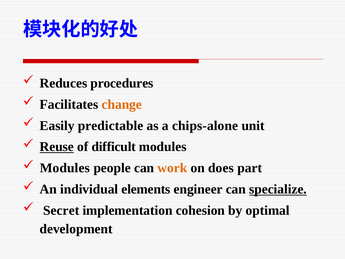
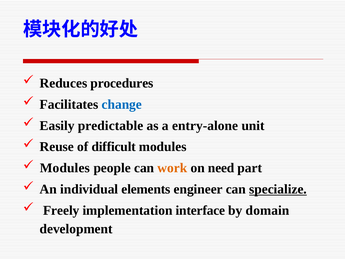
change colour: orange -> blue (122, 104)
chips-alone: chips-alone -> entry-alone (205, 125)
Reuse underline: present -> none (57, 147)
does: does -> need (221, 168)
Secret: Secret -> Freely (61, 210)
cohesion: cohesion -> interface (200, 210)
optimal: optimal -> domain (268, 210)
